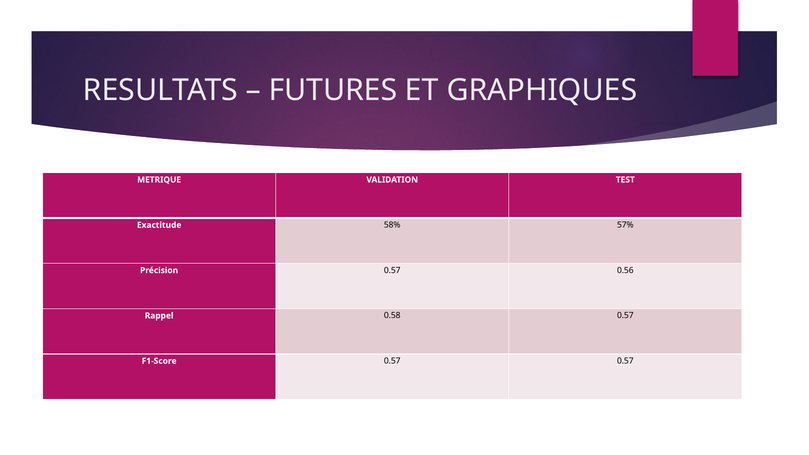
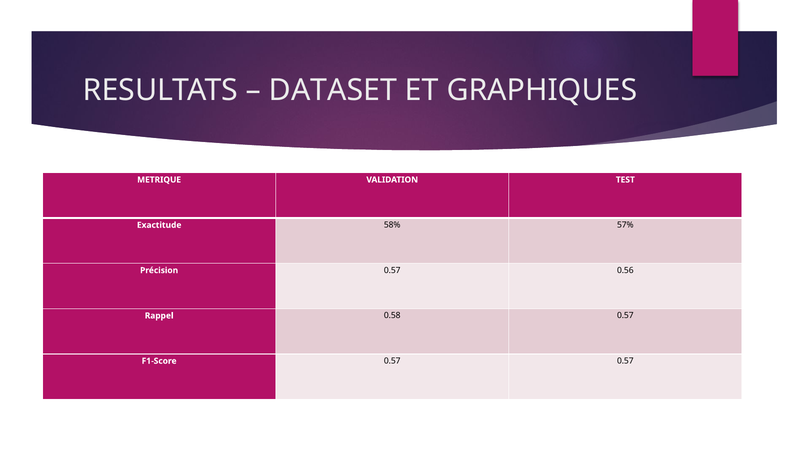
FUTURES: FUTURES -> DATASET (333, 90)
